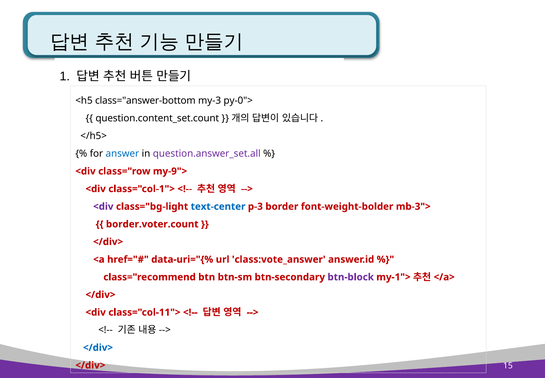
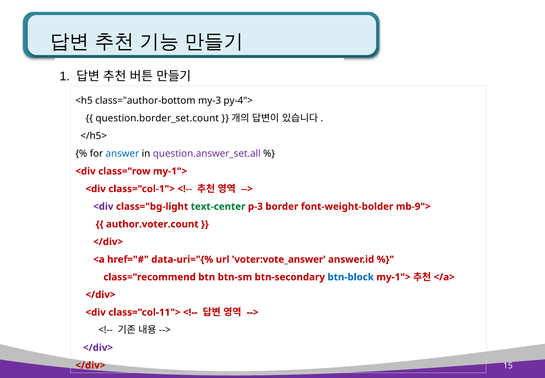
class="answer-bottom: class="answer-bottom -> class="author-bottom (145, 101)
py-0">: py-0"> -> py-4"> (238, 101)
question.content_set.count: question.content_set.count -> question.border_set.count (157, 118)
class="row my-9">: my-9"> -> my-1"> (170, 171)
text-center colour: blue -> green (218, 206)
mb-3">: mb-3"> -> mb-9"> (413, 206)
border.voter.count: border.voter.count -> author.voter.count (152, 224)
class:vote_answer: class:vote_answer -> voter:vote_answer (279, 259)
btn-block colour: purple -> blue (351, 277)
</div> colour: blue -> purple (98, 347)
